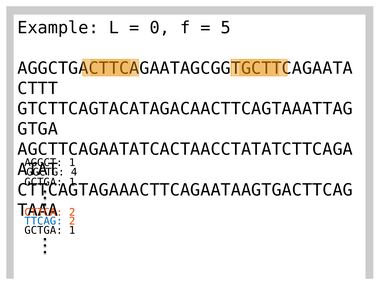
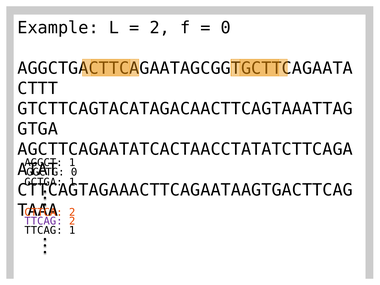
0: 0 -> 2 (160, 28)
5: 5 -> 0 (226, 28)
4: 4 -> 0 (74, 172)
TTCAG colour: blue -> purple (43, 221)
GCTGA: GCTGA -> TTCAG (43, 230)
